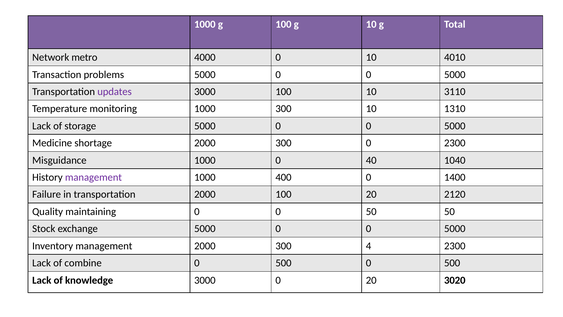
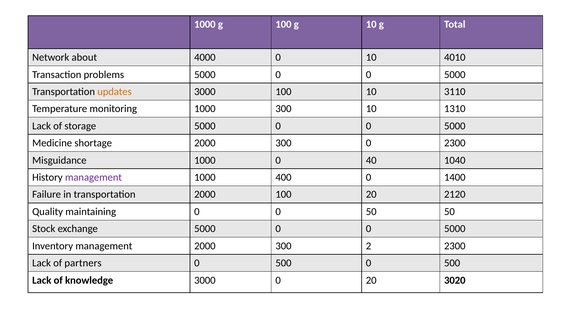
metro: metro -> about (84, 57)
updates colour: purple -> orange (115, 92)
4: 4 -> 2 (369, 246)
combine: combine -> partners (83, 263)
